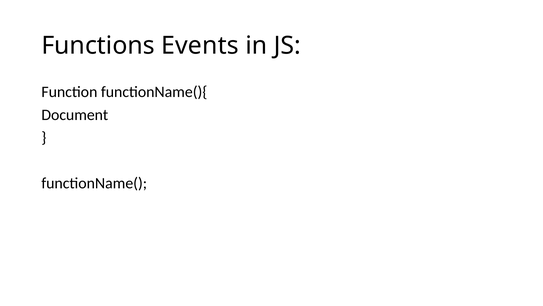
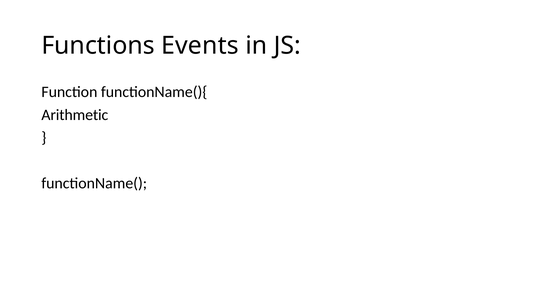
Document: Document -> Arithmetic (75, 115)
